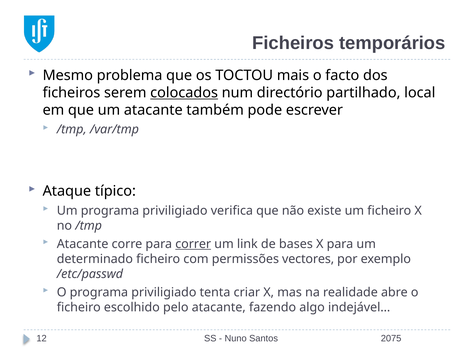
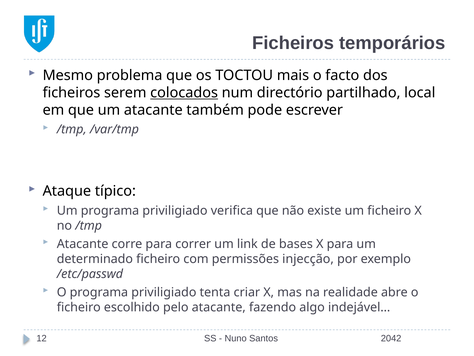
correr underline: present -> none (193, 244)
vectores: vectores -> injecção (308, 259)
2075: 2075 -> 2042 (391, 338)
